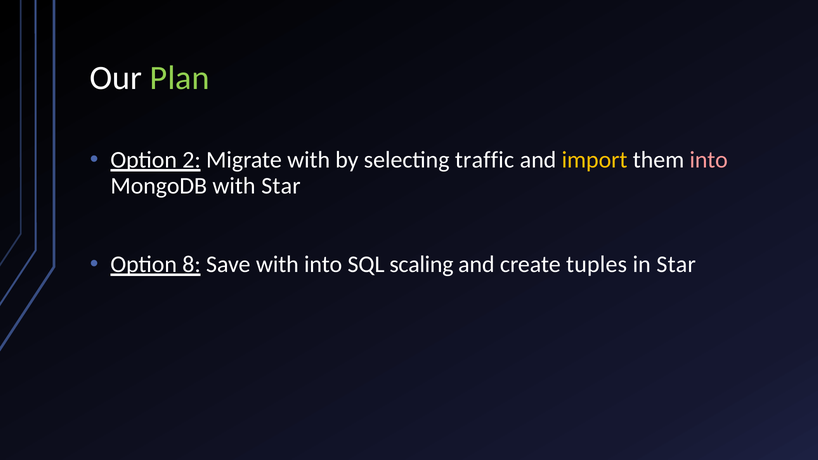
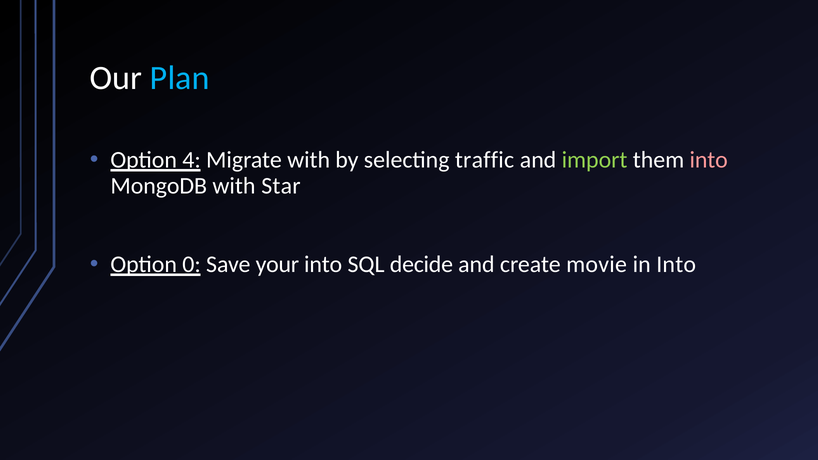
Plan colour: light green -> light blue (180, 78)
2: 2 -> 4 (192, 160)
import colour: yellow -> light green (595, 160)
8: 8 -> 0 (192, 265)
Save with: with -> your (277, 265)
scaling: scaling -> decide (421, 265)
tuples: tuples -> movie (597, 265)
in Star: Star -> Into (676, 265)
